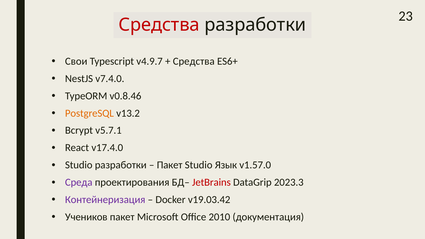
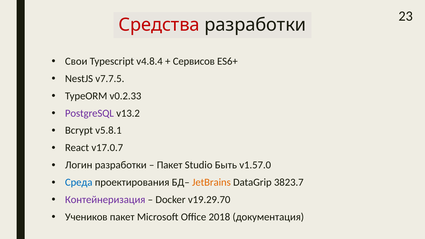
v4.9.7: v4.9.7 -> v4.8.4 (150, 61)
Средства: Средства -> Сервисов (194, 61)
v7.4.0: v7.4.0 -> v7.7.5 (110, 79)
v0.8.46: v0.8.46 -> v0.2.33 (126, 96)
PostgreSQL colour: orange -> purple (89, 113)
v5.7.1: v5.7.1 -> v5.8.1 (108, 131)
v17.4.0: v17.4.0 -> v17.0.7 (107, 148)
Studio: Studio -> Логин (79, 165)
Язык: Язык -> Быть (226, 165)
Среда colour: purple -> blue (79, 182)
JetBrains colour: red -> orange (211, 182)
2023.3: 2023.3 -> 3823.7 (289, 182)
v19.03.42: v19.03.42 -> v19.29.70 (209, 200)
2010: 2010 -> 2018 (219, 217)
